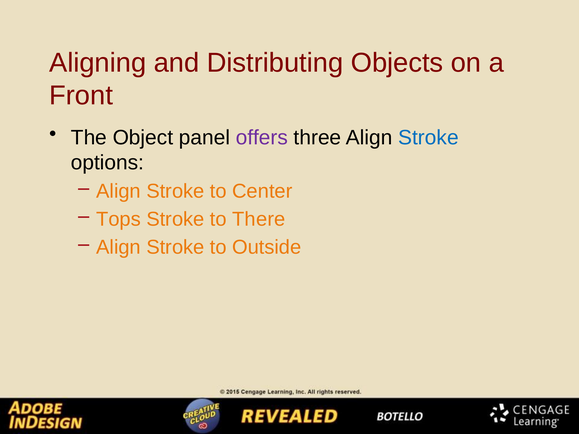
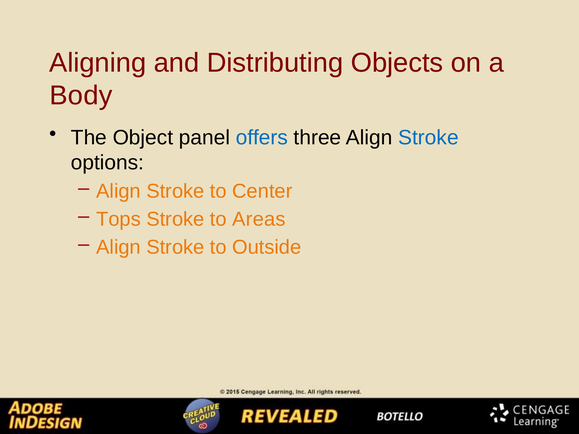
Front: Front -> Body (81, 95)
offers colour: purple -> blue (262, 138)
There: There -> Areas (259, 219)
